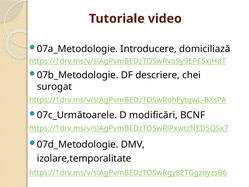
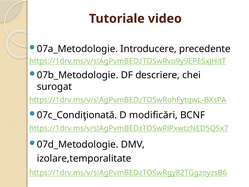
domiciliază: domiciliază -> precedente (205, 49)
07c_Următoarele: 07c_Următoarele -> 07c_Condiţionată (77, 115)
